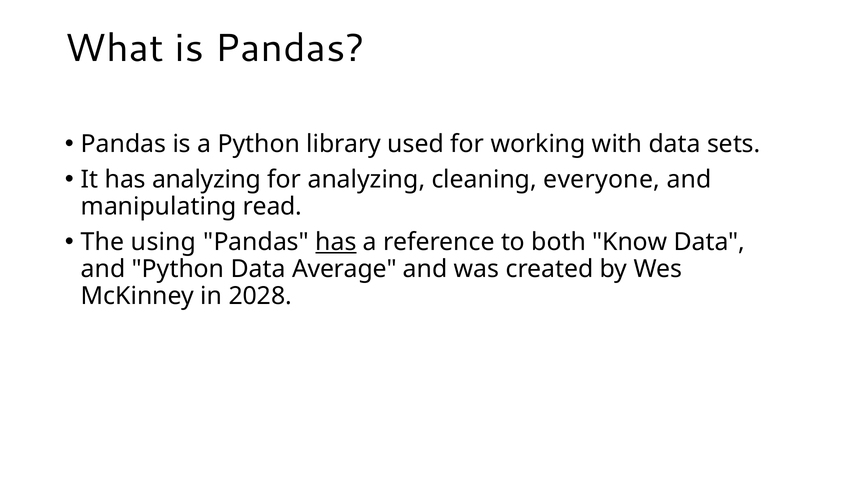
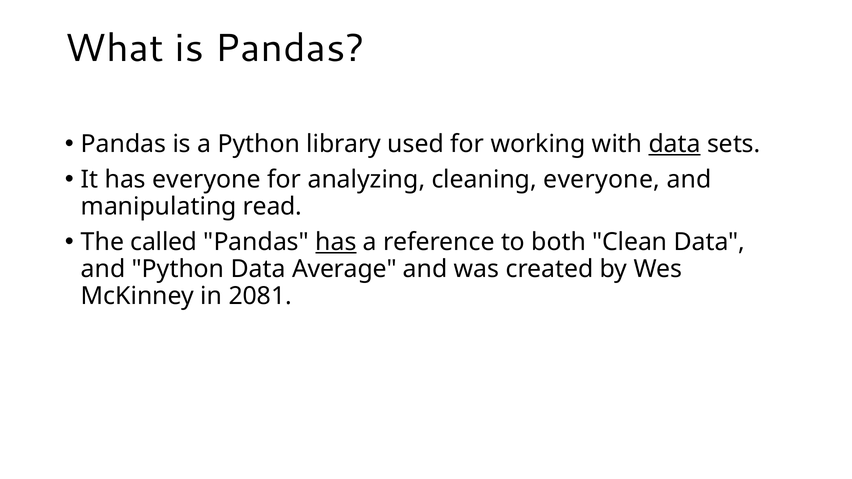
data underline: none -> present (675, 144)
has analyzing: analyzing -> everyone (207, 180)
using: using -> called (164, 242)
Know: Know -> Clean (630, 242)
2028: 2028 -> 2081 (260, 296)
